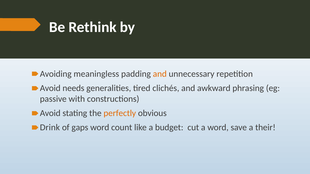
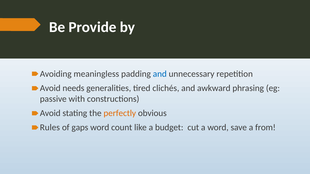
Rethink: Rethink -> Provide (93, 27)
and colour: orange -> blue (160, 74)
Drink: Drink -> Rules (50, 128)
their: their -> from (265, 128)
